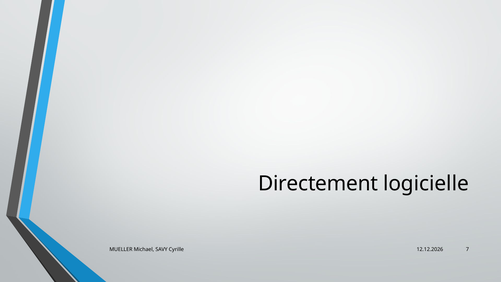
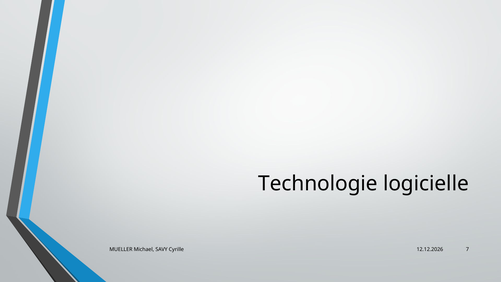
Directement: Directement -> Technologie (318, 183)
